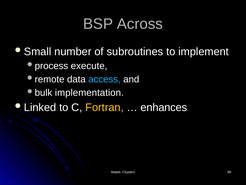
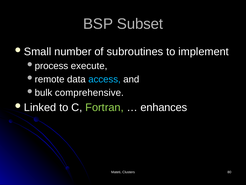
Across: Across -> Subset (140, 24)
implementation: implementation -> comprehensive (89, 93)
Fortran colour: yellow -> light green (105, 107)
